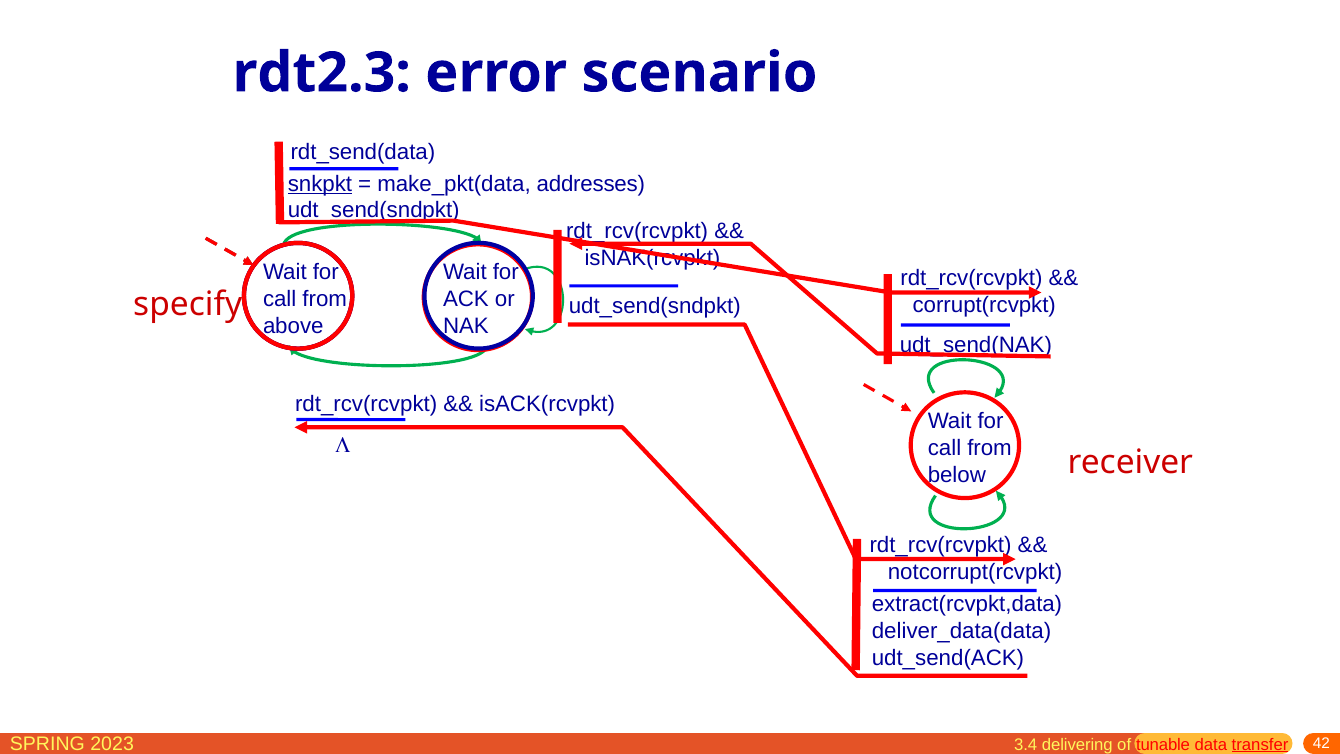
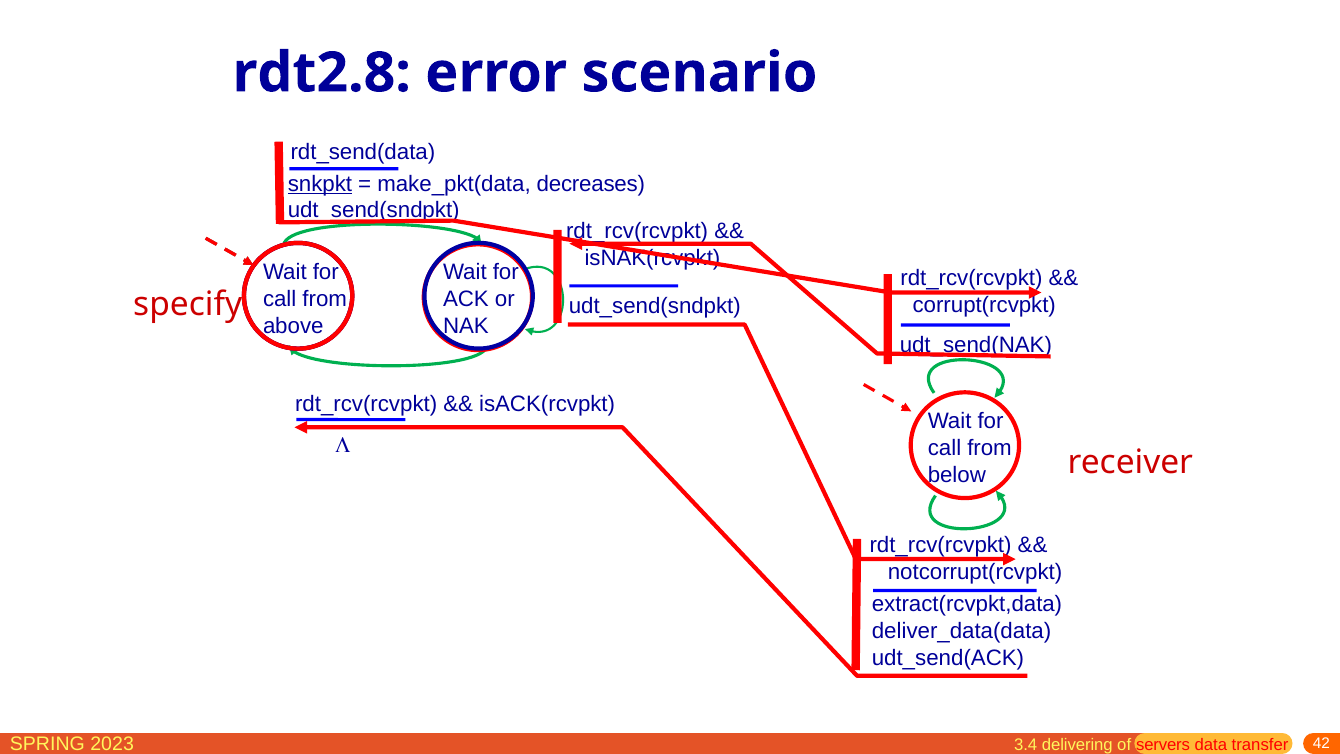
rdt2.3: rdt2.3 -> rdt2.8 (322, 73)
addresses: addresses -> decreases (591, 184)
tunable: tunable -> servers (1163, 744)
transfer underline: present -> none (1260, 744)
